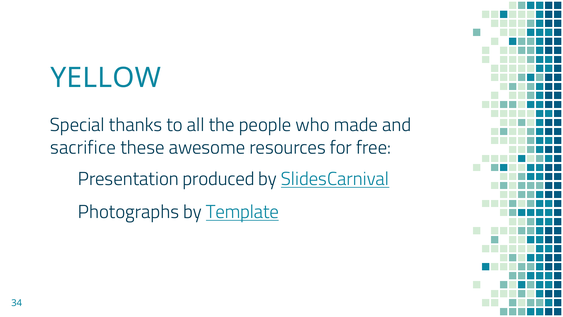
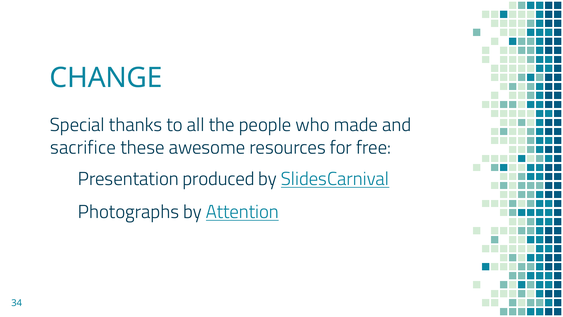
YELLOW: YELLOW -> CHANGE (106, 78)
Template: Template -> Attention (242, 212)
